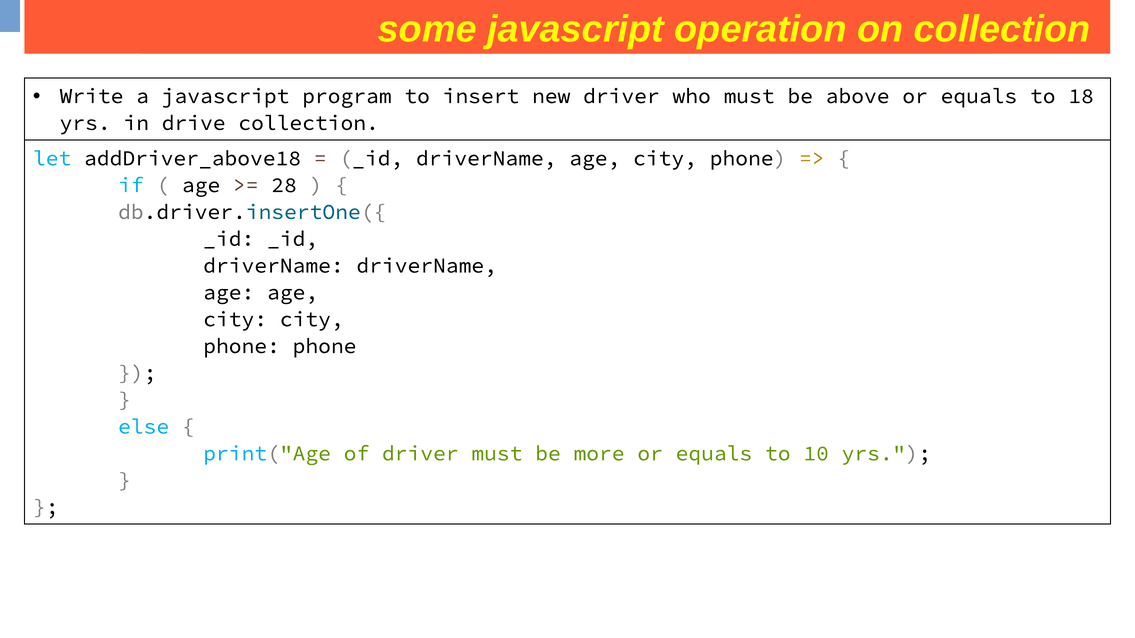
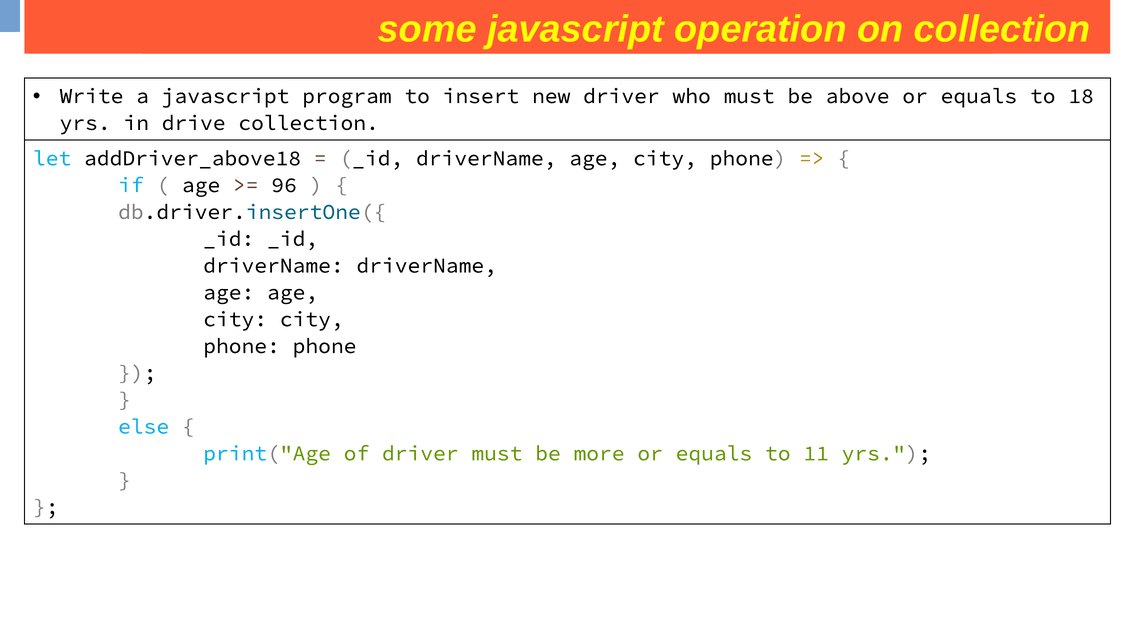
28: 28 -> 96 (284, 185)
10: 10 -> 11 (816, 454)
